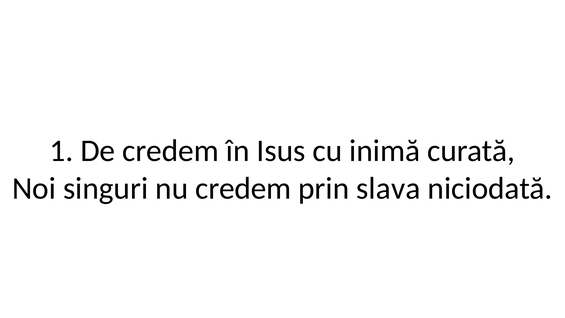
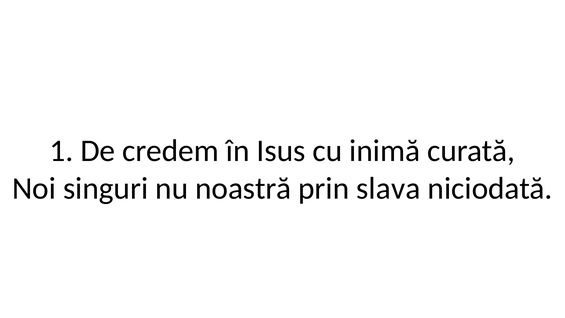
nu credem: credem -> noastră (243, 188)
